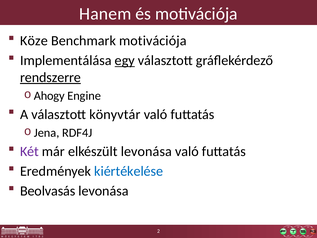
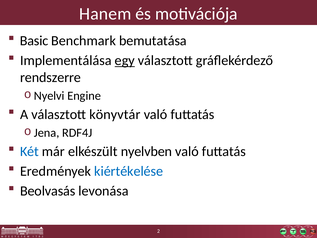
Köze: Köze -> Basic (34, 41)
Benchmark motivációja: motivációja -> bemutatása (153, 41)
rendszerre underline: present -> none (50, 77)
Ahogy: Ahogy -> Nyelvi (49, 96)
Két colour: purple -> blue (29, 151)
elkészült levonása: levonása -> nyelvben (146, 151)
